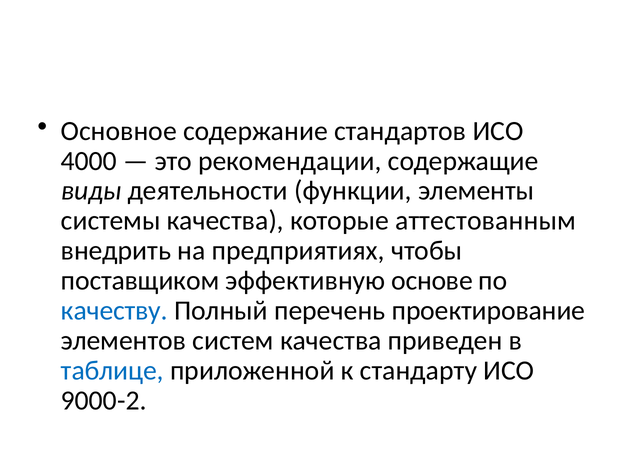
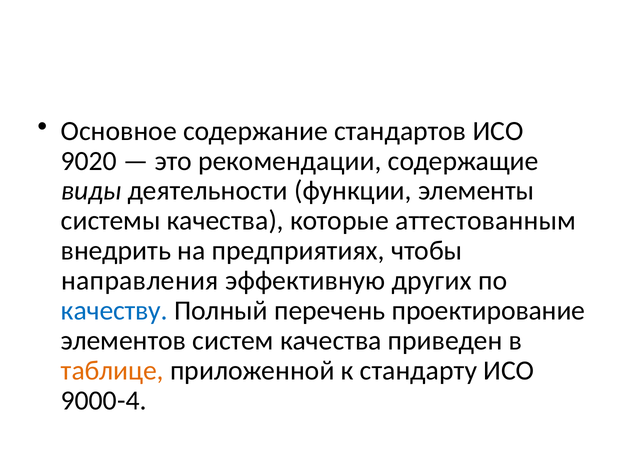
4000: 4000 -> 9020 (89, 161)
поставщиком: поставщиком -> направления (140, 281)
основе: основе -> других (432, 281)
таблице colour: blue -> orange (112, 371)
9000-2: 9000-2 -> 9000-4 (104, 401)
